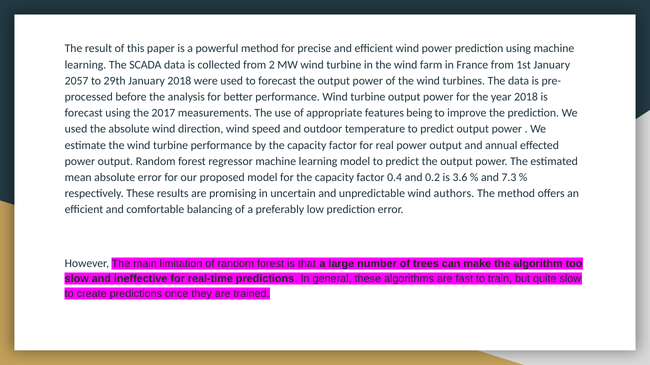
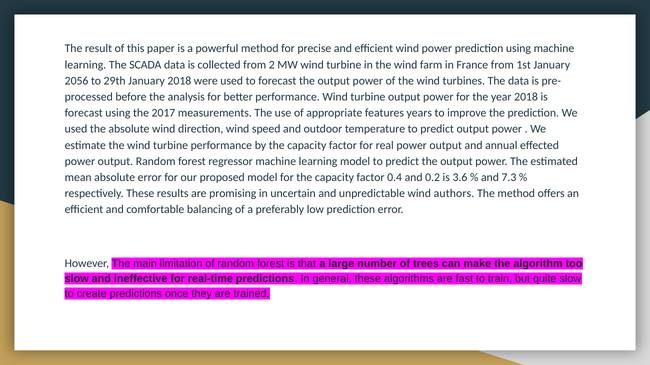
2057: 2057 -> 2056 (77, 81)
being: being -> years (419, 113)
